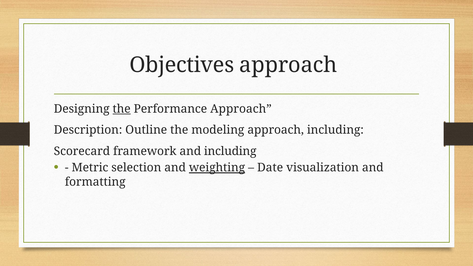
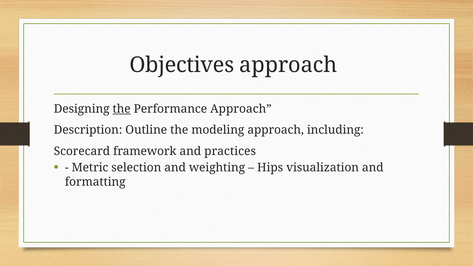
and including: including -> practices (230, 151)
weighting underline: present -> none (217, 168)
Date: Date -> Hips (270, 168)
